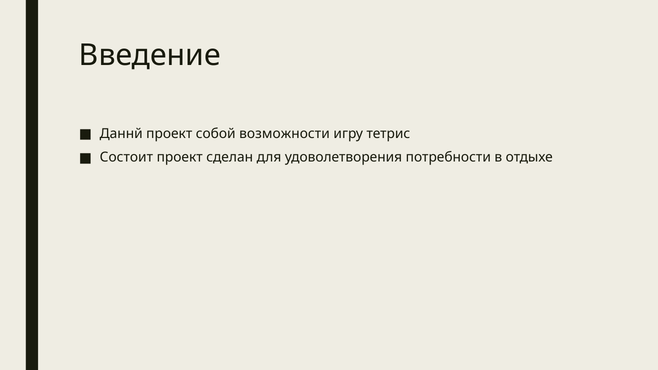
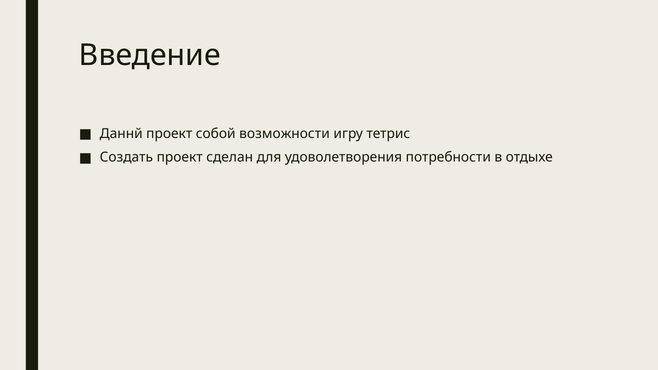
Состоит: Состоит -> Создать (126, 157)
